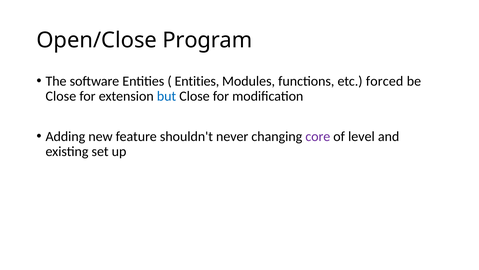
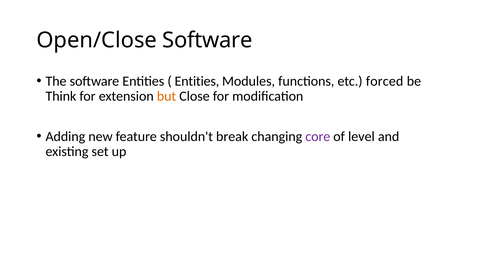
Open/Close Program: Program -> Software (207, 40)
Close: Close -> Think (61, 96)
but colour: blue -> orange (167, 96)
never: never -> break (232, 136)
